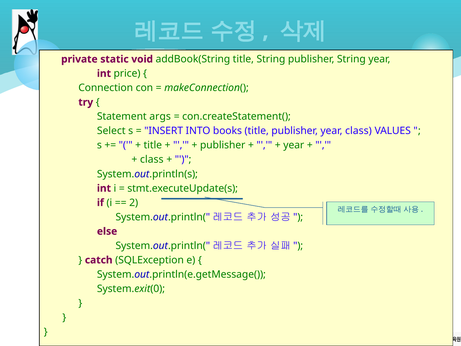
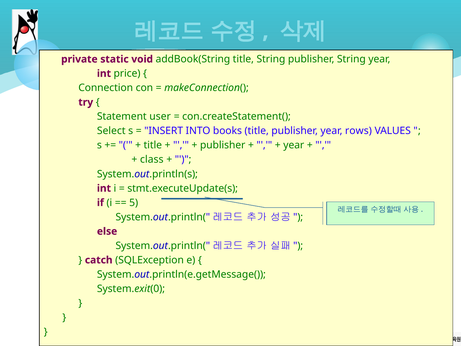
args: args -> user (160, 116)
year class: class -> rows (358, 131)
2: 2 -> 5 (134, 203)
